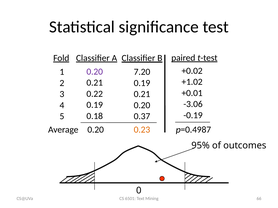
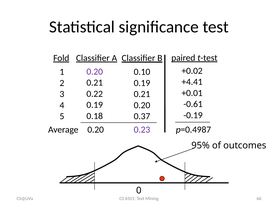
7.20: 7.20 -> 0.10 (142, 72)
+1.02: +1.02 -> +4.41 (192, 82)
-3.06: -3.06 -> -0.61 (193, 104)
0.23 colour: orange -> purple (142, 130)
